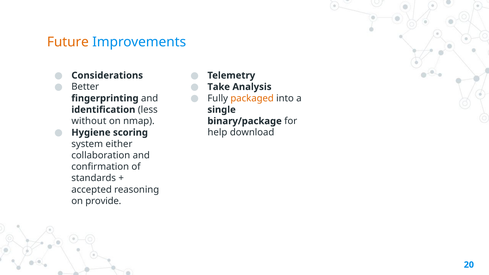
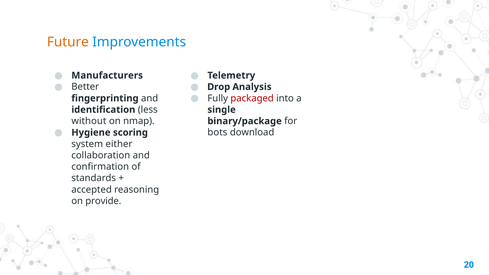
Considerations: Considerations -> Manufacturers (107, 75)
Take: Take -> Drop (219, 87)
packaged colour: orange -> red (252, 98)
help: help -> bots (217, 133)
